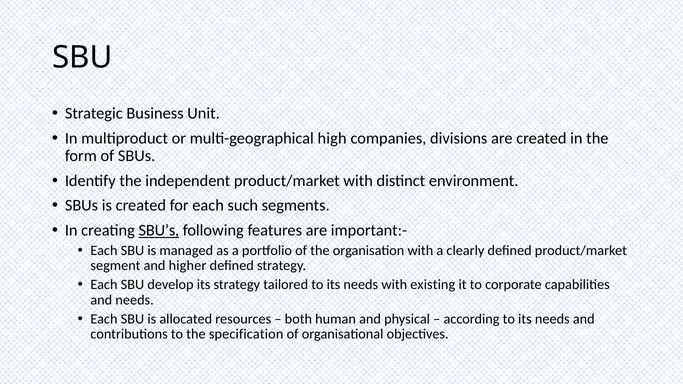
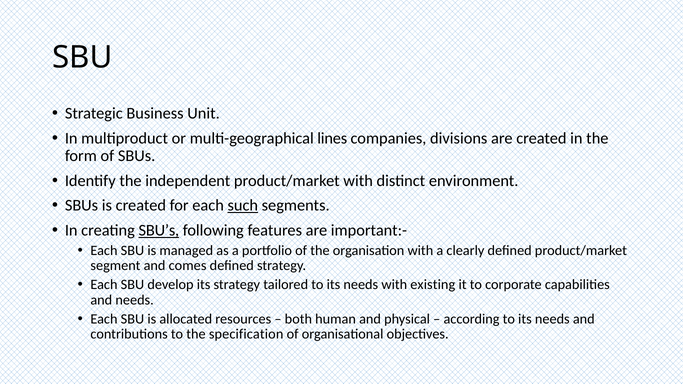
high: high -> lines (332, 138)
such underline: none -> present (243, 206)
higher: higher -> comes (188, 266)
